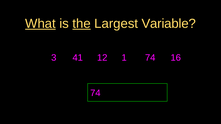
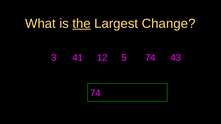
What underline: present -> none (40, 24)
Variable: Variable -> Change (169, 24)
1: 1 -> 5 (124, 58)
16: 16 -> 43 (176, 58)
